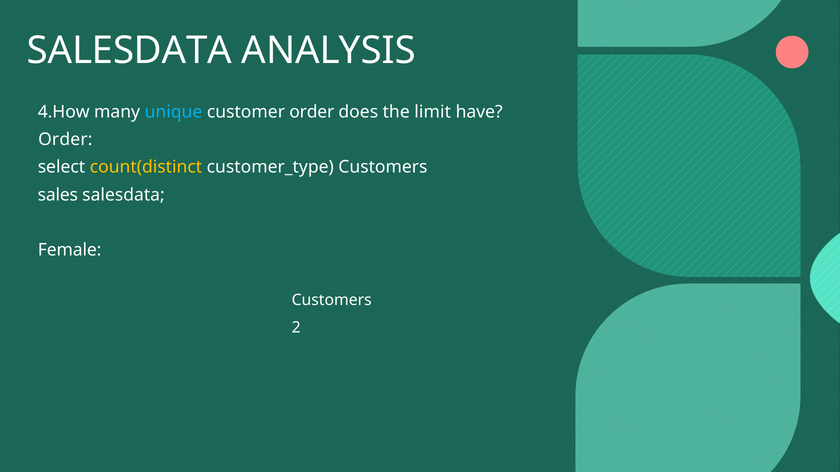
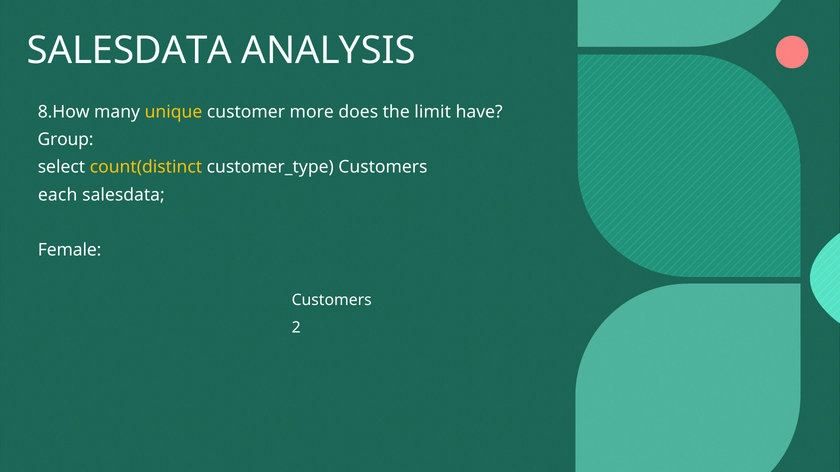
4.How: 4.How -> 8.How (64, 112)
unique colour: light blue -> yellow (173, 112)
customer order: order -> more (312, 112)
Order: Order -> Group (65, 140)
sales: sales -> each (58, 195)
